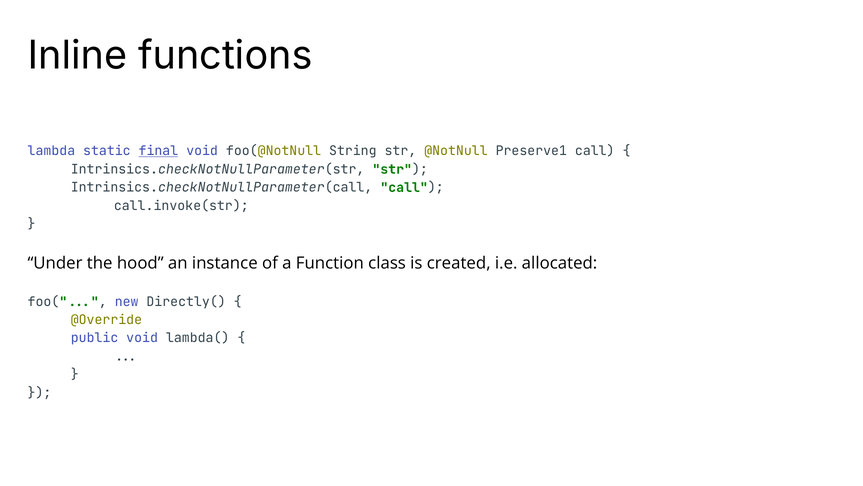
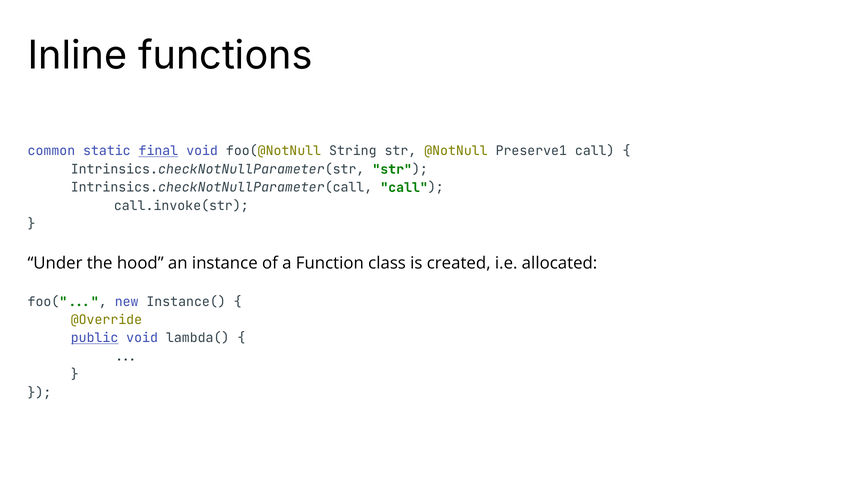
lambda: lambda -> common (51, 151)
Directly(: Directly( -> Instance( (186, 301)
public underline: none -> present (95, 338)
